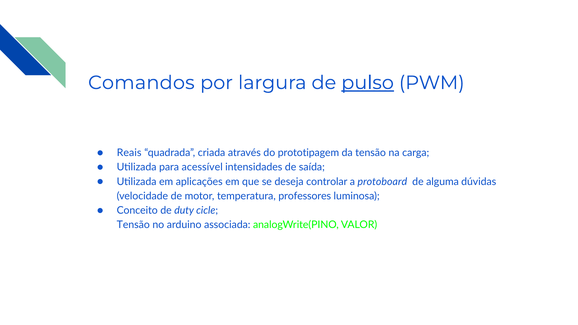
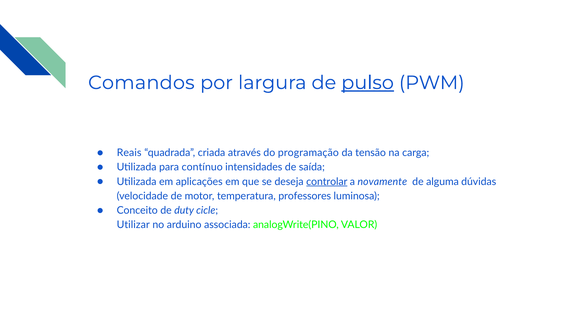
prototipagem: prototipagem -> programação (308, 153)
acessível: acessível -> contínuo (202, 167)
controlar underline: none -> present (327, 182)
protoboard: protoboard -> novamente (382, 182)
Tensão: Tensão -> Utilizar (133, 225)
